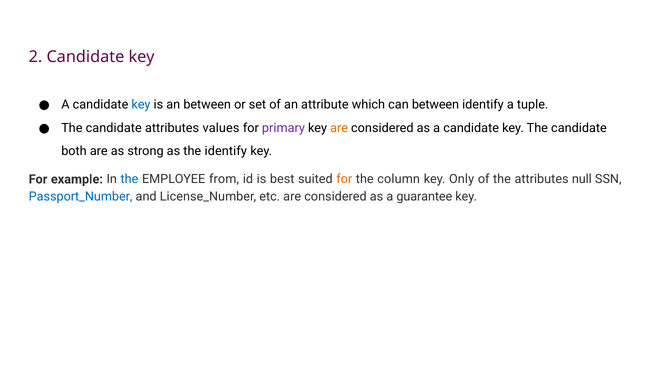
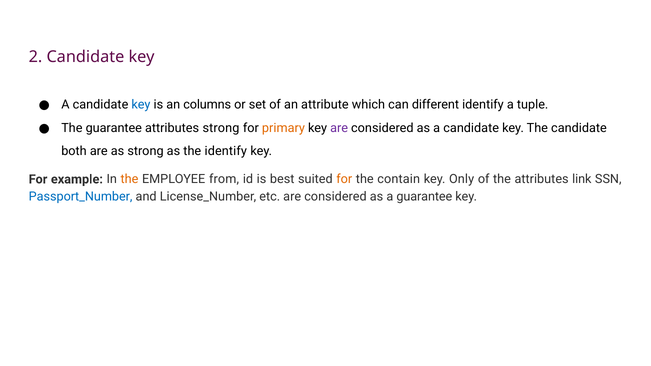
an between: between -> columns (207, 105)
can between: between -> different (435, 105)
candidate: candidate -> guarantee (114, 128)
attributes values: values -> strong (221, 128)
primary colour: purple -> orange (283, 128)
are colour: orange -> purple (339, 128)
the colour: blue -> orange (129, 179)
column: column -> contain (399, 179)
null: null -> link (582, 179)
